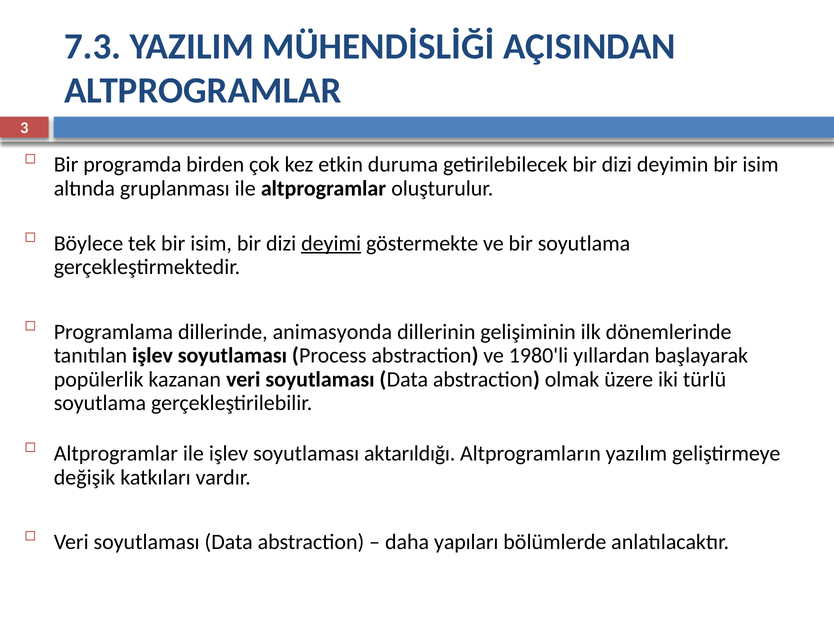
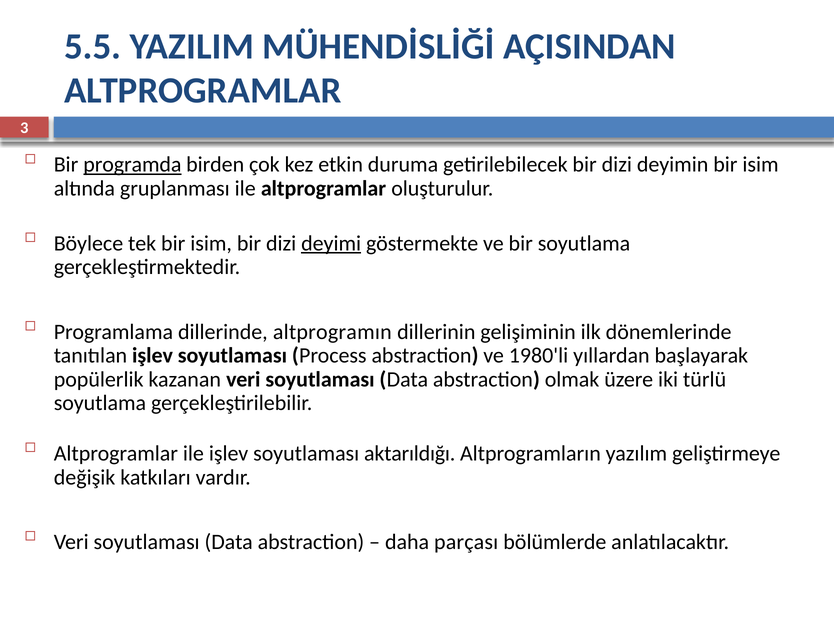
7.3: 7.3 -> 5.5 (93, 46)
programda underline: none -> present (132, 165)
animasyonda: animasyonda -> altprogramın (332, 332)
yapıları: yapıları -> parçası (466, 542)
